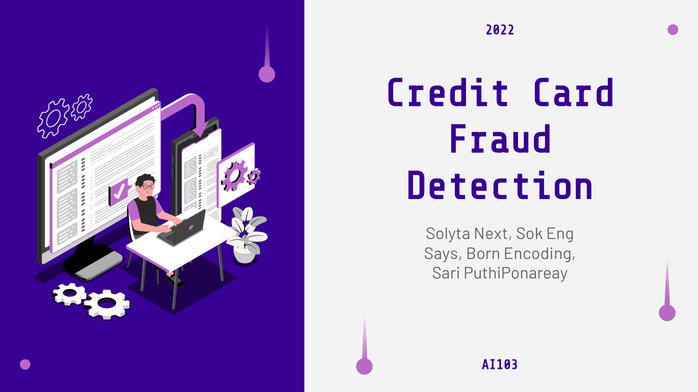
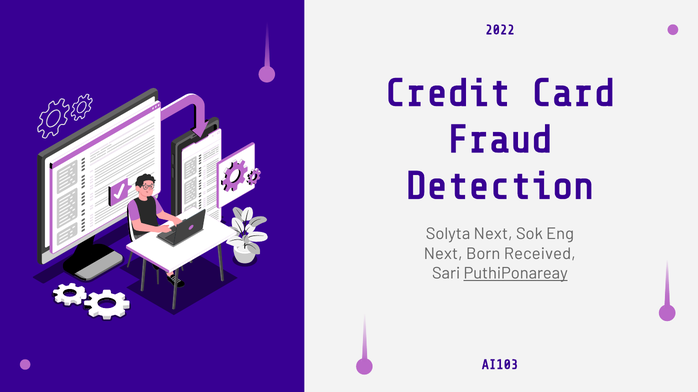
Says: Says -> Next (443, 254)
Encoding: Encoding -> Received (540, 254)
PuthiPonareay underline: none -> present (516, 274)
